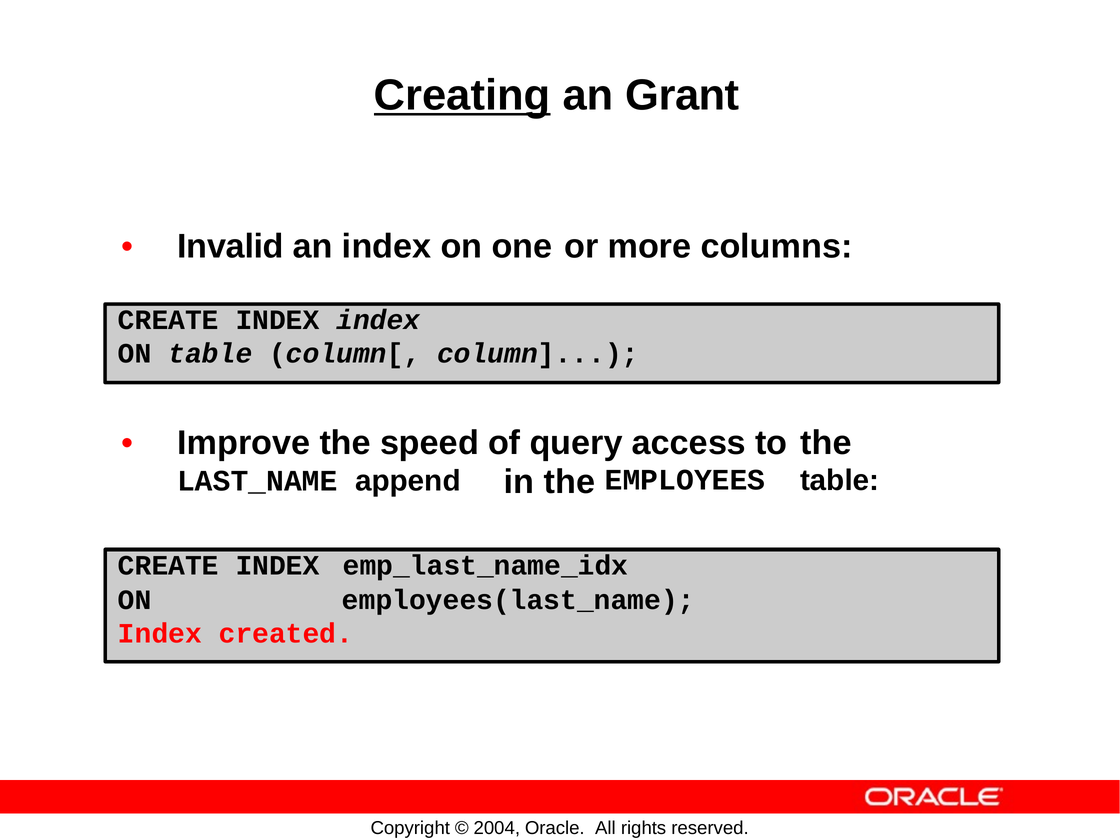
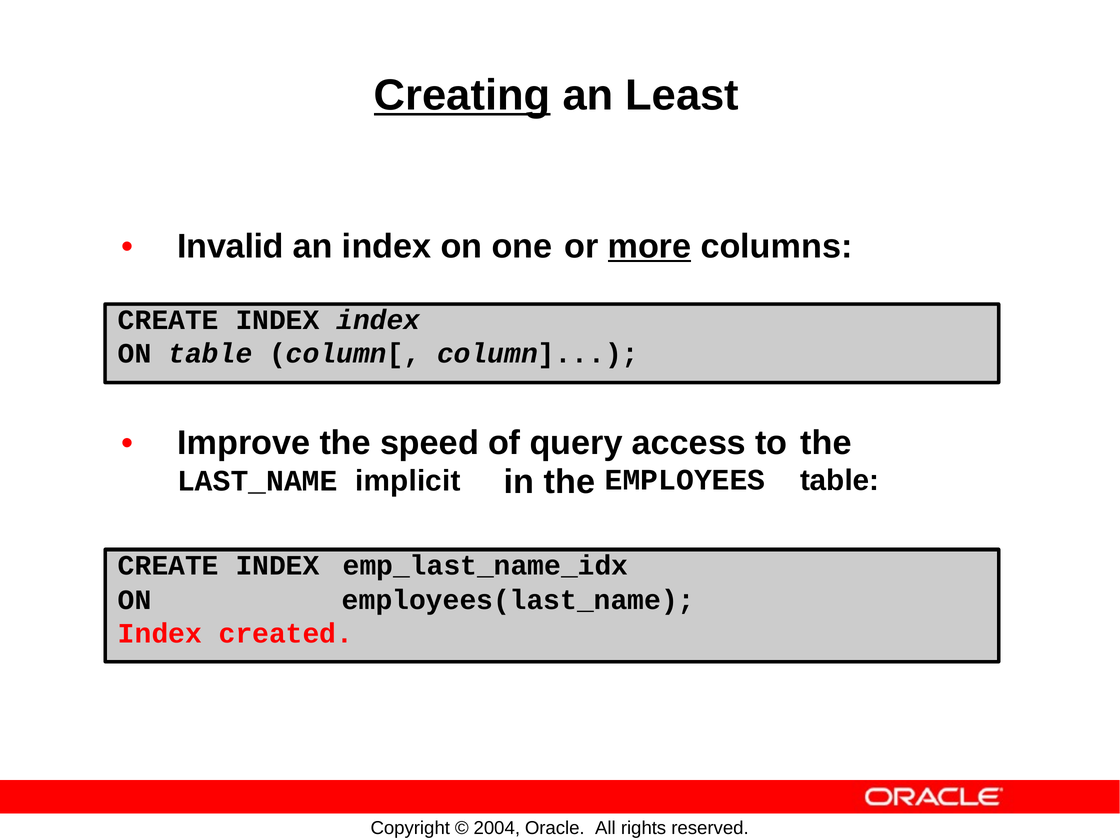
Grant: Grant -> Least (682, 96)
more underline: none -> present (650, 246)
append: append -> implicit (408, 481)
